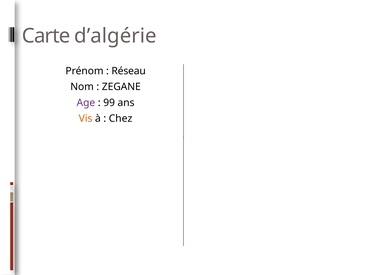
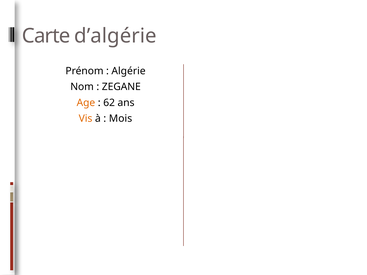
Réseau: Réseau -> Algérie (129, 71)
Age colour: purple -> orange (86, 103)
99: 99 -> 62 (109, 103)
Chez: Chez -> Mois (121, 119)
